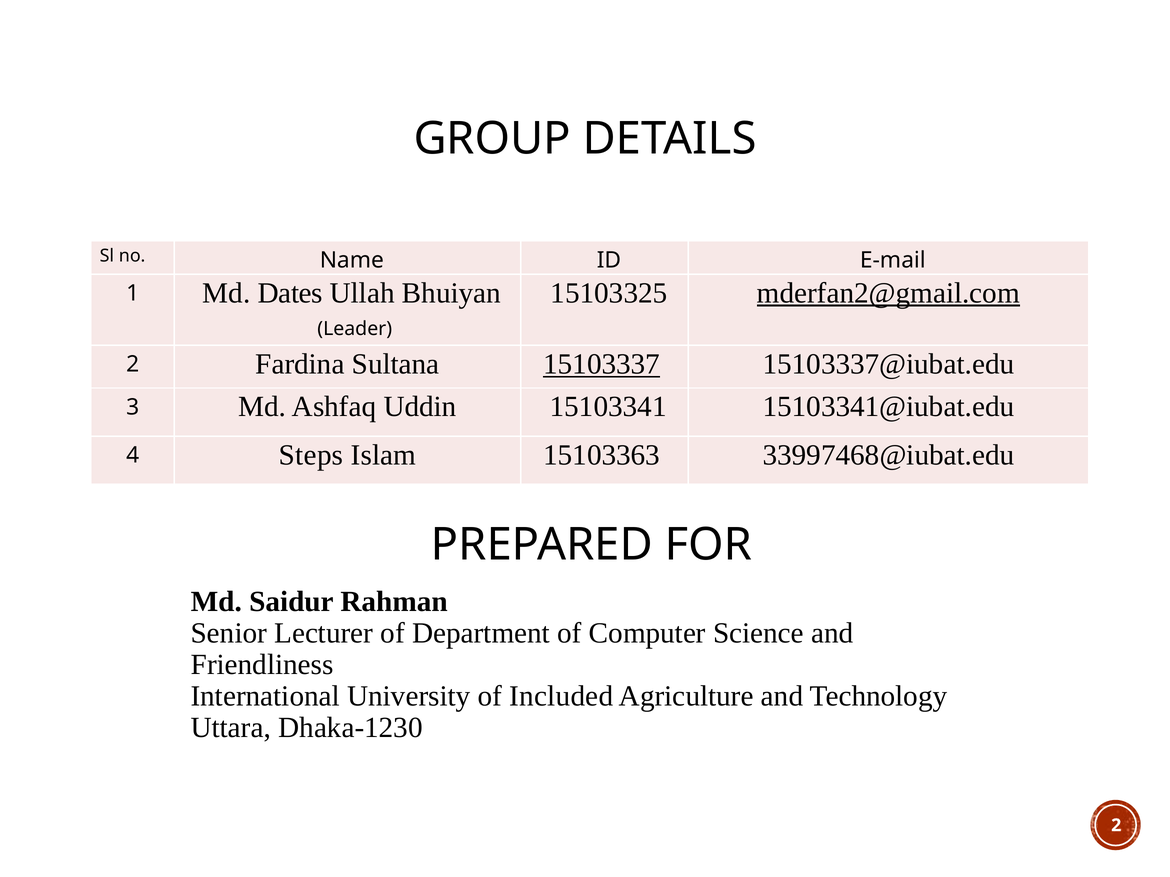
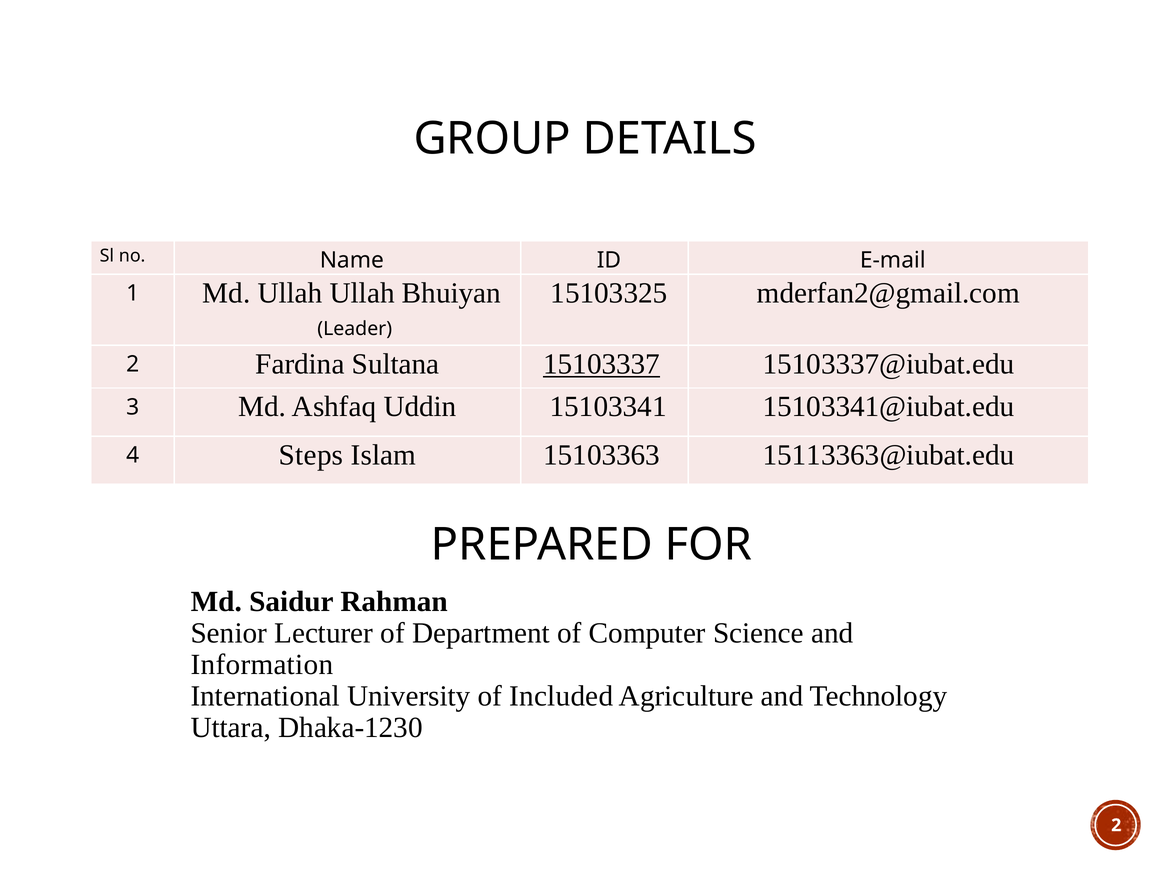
mderfan2@gmail.com underline: present -> none (888, 293)
Md Dates: Dates -> Ullah (290, 293)
33997468@iubat.edu: 33997468@iubat.edu -> 15113363@iubat.edu (888, 455)
Friendliness: Friendliness -> Information (262, 665)
